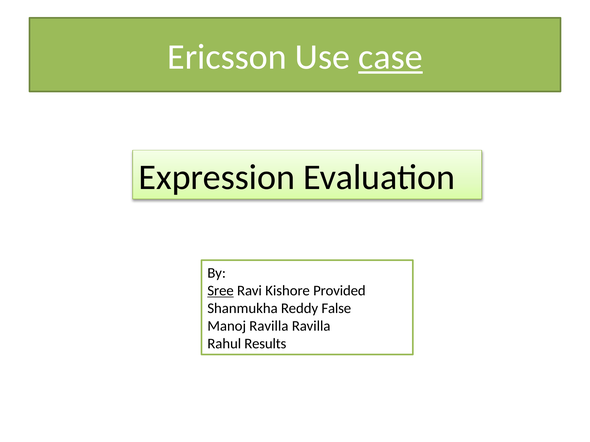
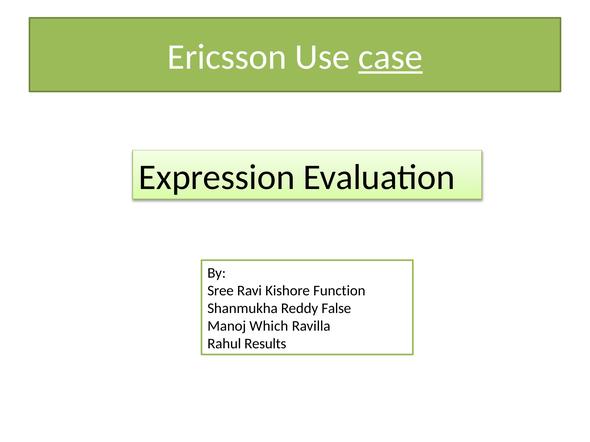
Sree underline: present -> none (221, 291)
Provided: Provided -> Function (339, 291)
Manoj Ravilla: Ravilla -> Which (269, 326)
